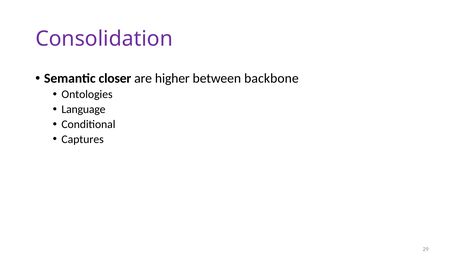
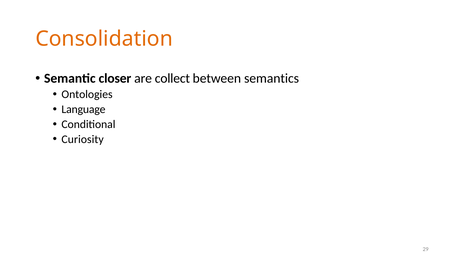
Consolidation colour: purple -> orange (104, 39)
higher: higher -> collect (172, 78)
backbone: backbone -> semantics (272, 78)
Captures: Captures -> Curiosity (83, 139)
